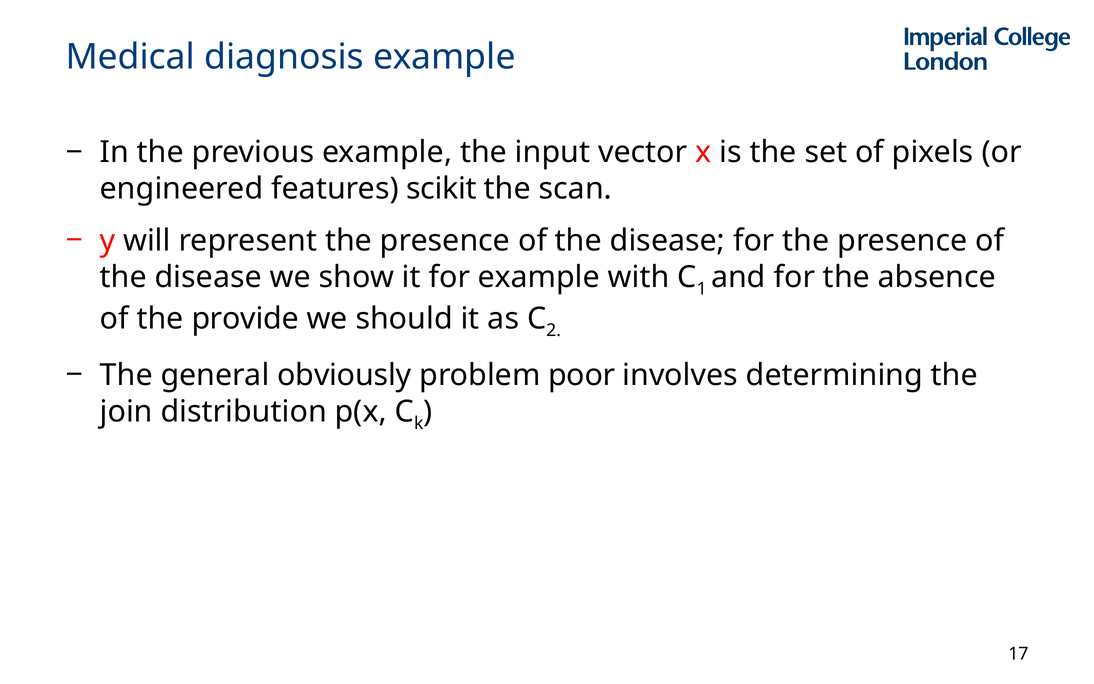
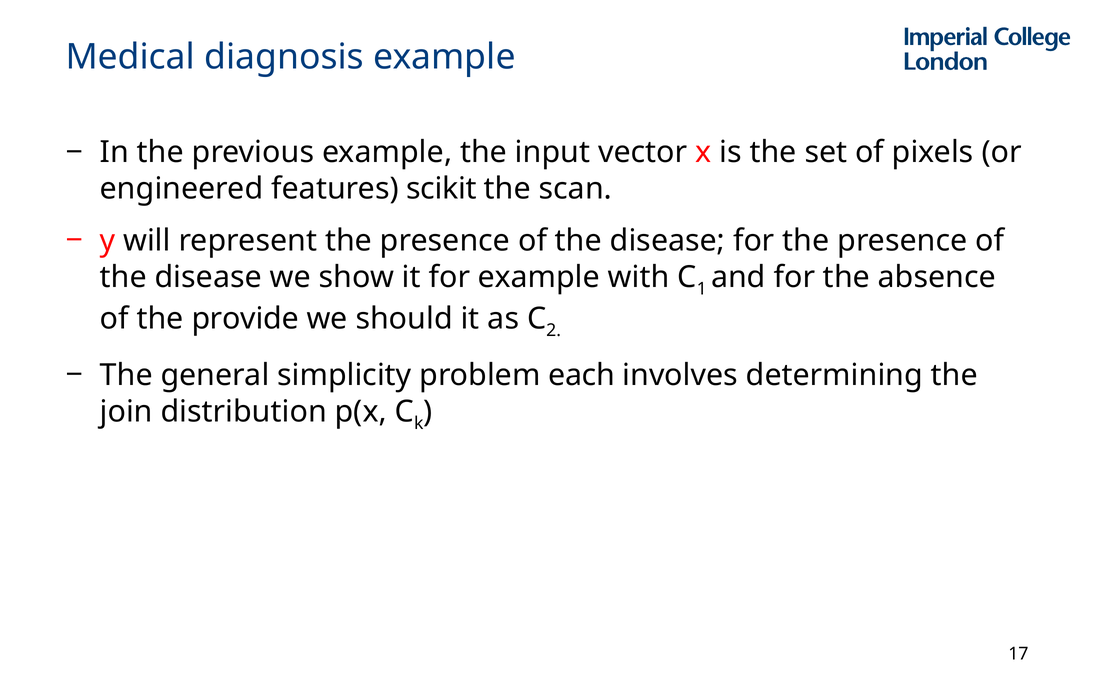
obviously: obviously -> simplicity (344, 375)
poor: poor -> each (582, 375)
